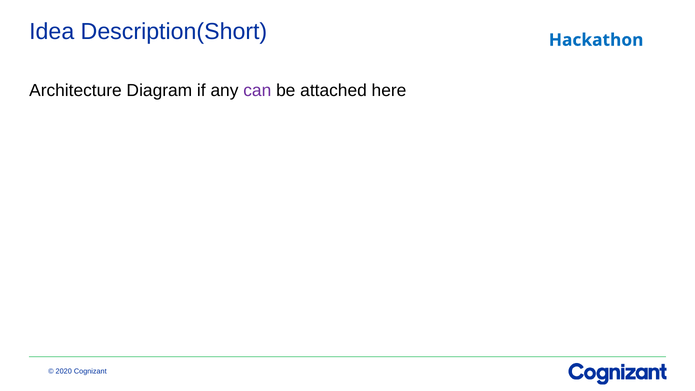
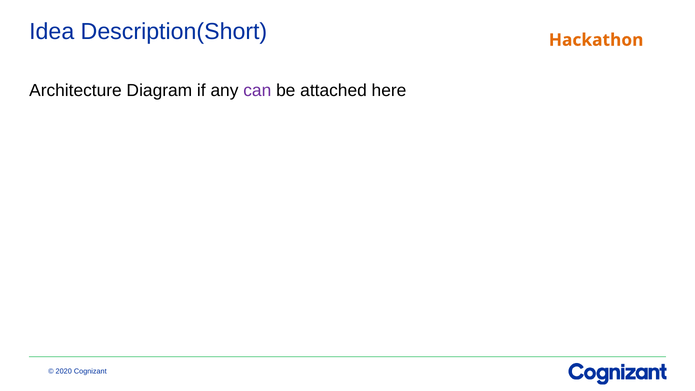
Hackathon colour: blue -> orange (596, 40)
